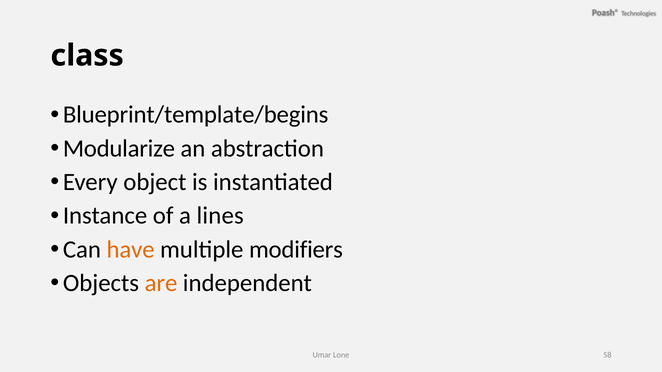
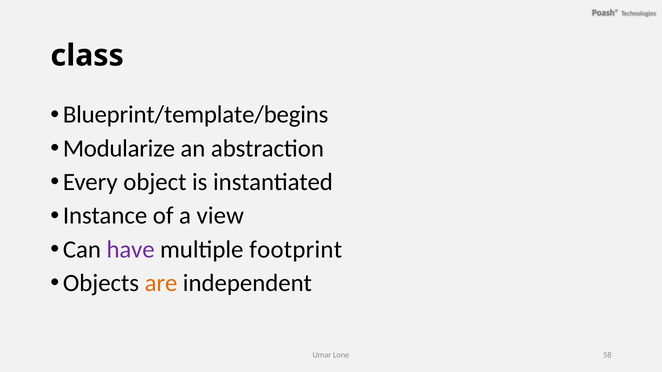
lines: lines -> view (220, 216)
have colour: orange -> purple (131, 250)
modifiers: modifiers -> footprint (296, 250)
